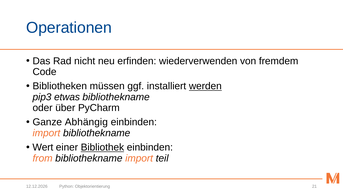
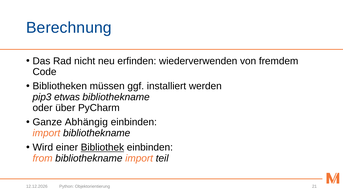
Operationen: Operationen -> Berechnung (69, 28)
werden underline: present -> none (205, 86)
Wert: Wert -> Wird (43, 147)
